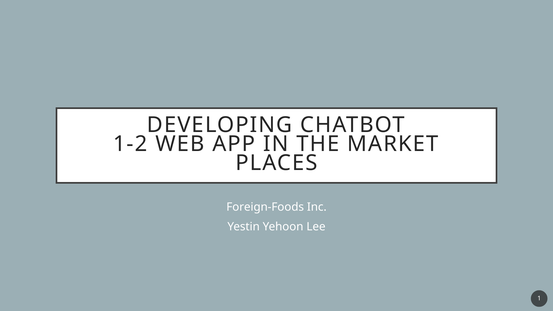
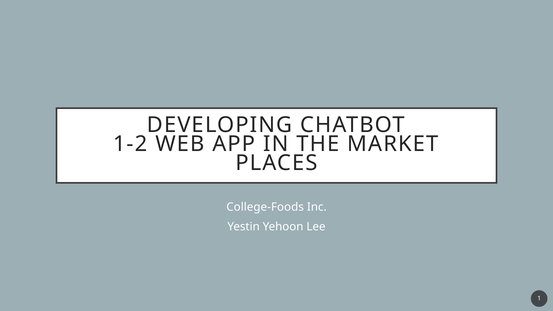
Foreign-Foods: Foreign-Foods -> College-Foods (265, 207)
